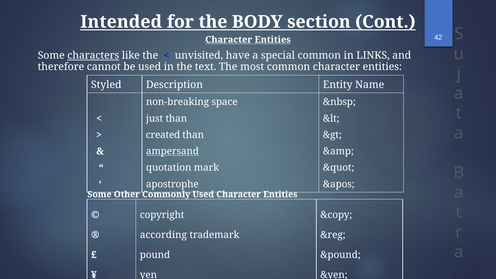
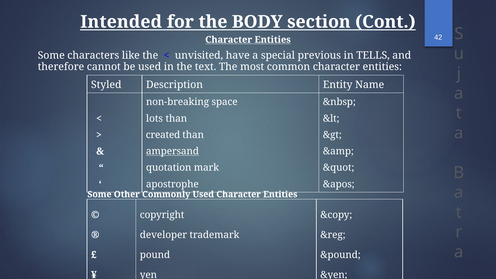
characters underline: present -> none (93, 55)
special common: common -> previous (319, 55)
LINKS: LINKS -> TELLS (373, 55)
just: just -> lots (154, 118)
according: according -> developer (163, 235)
